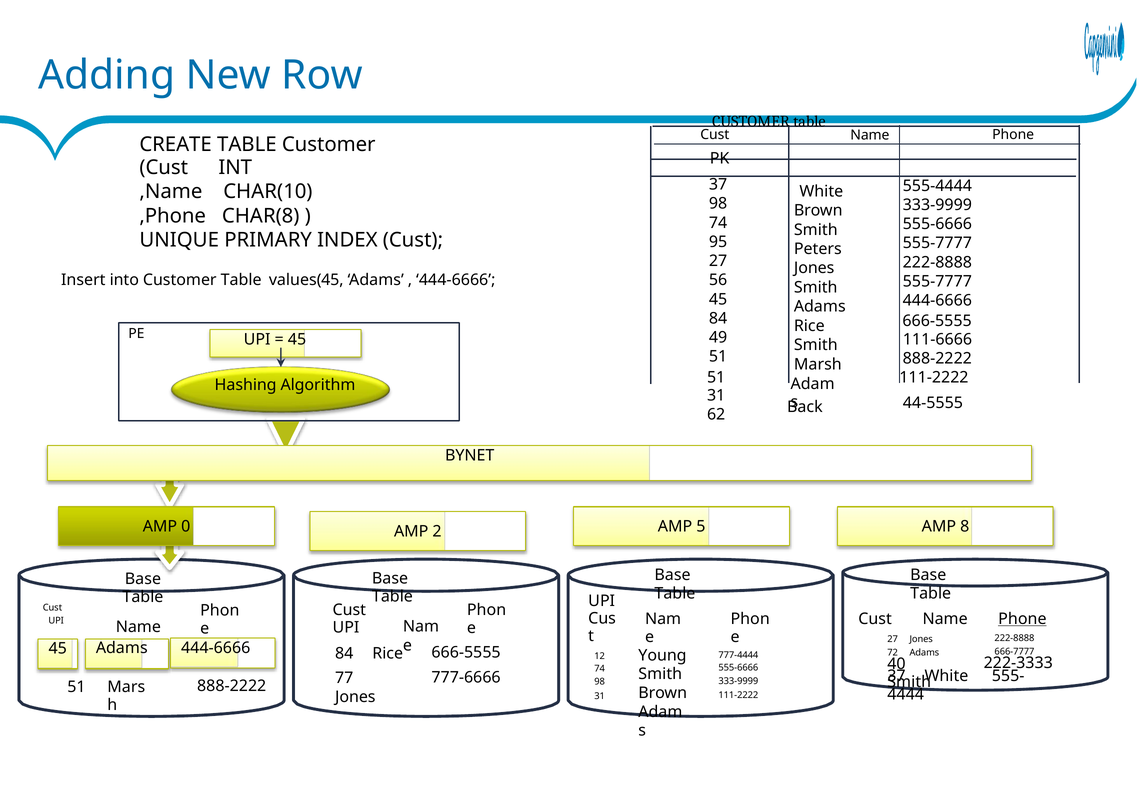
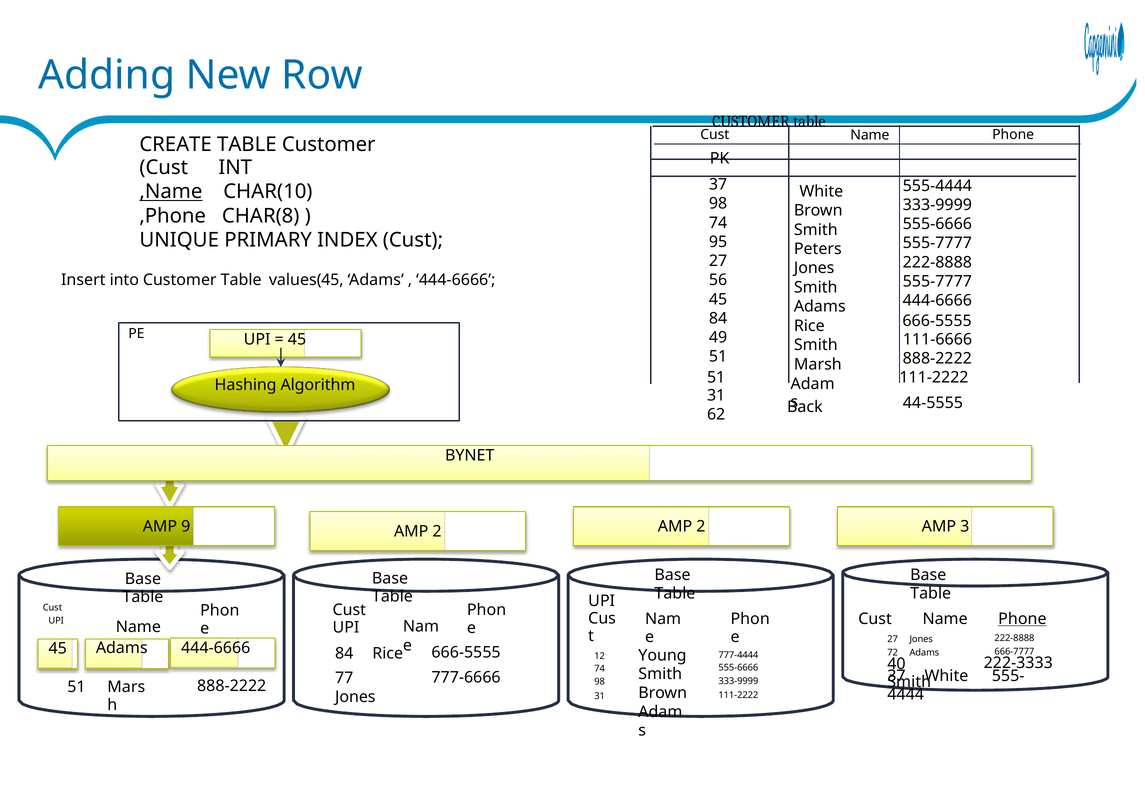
,Name underline: none -> present (171, 192)
0: 0 -> 9 (186, 527)
5: 5 -> 2 (701, 527)
8: 8 -> 3 (965, 527)
